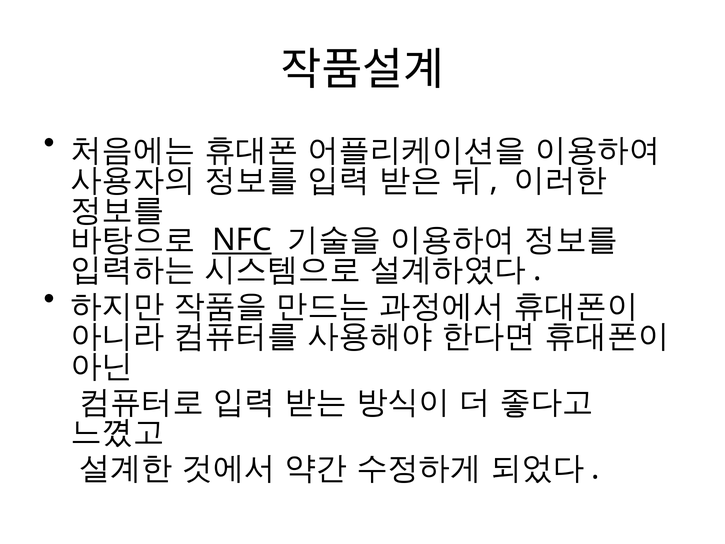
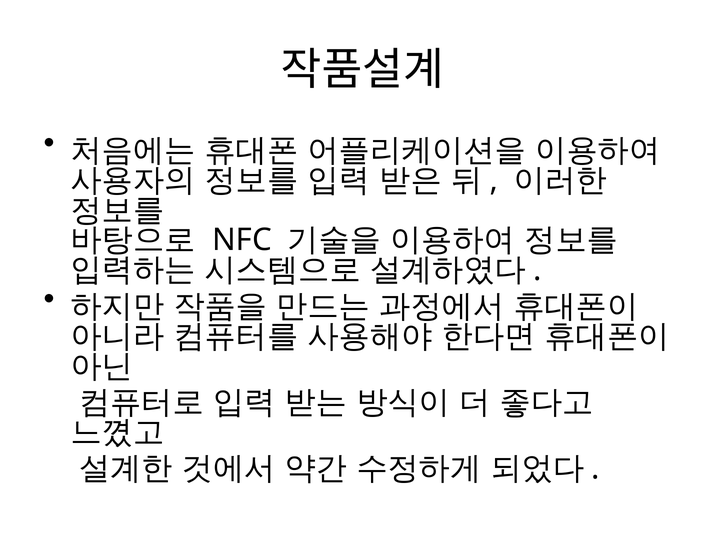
NFC underline: present -> none (242, 240)
